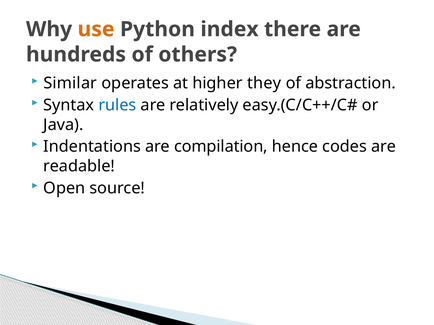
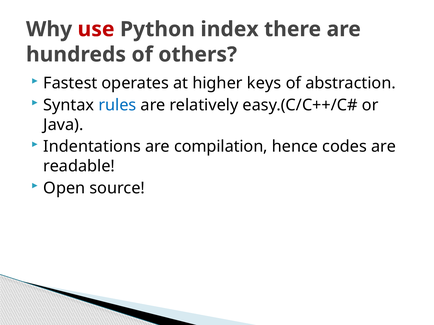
use colour: orange -> red (96, 29)
Similar: Similar -> Fastest (70, 83)
they: they -> keys (264, 83)
